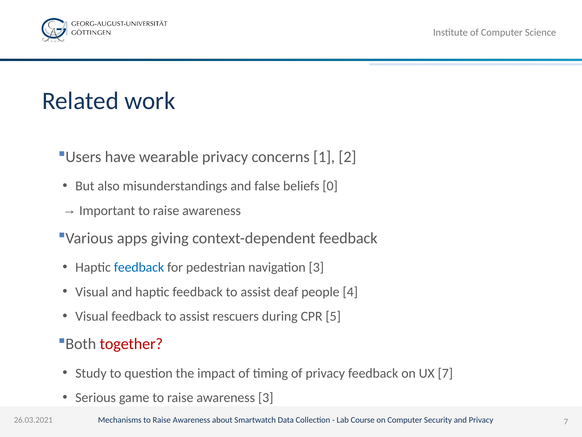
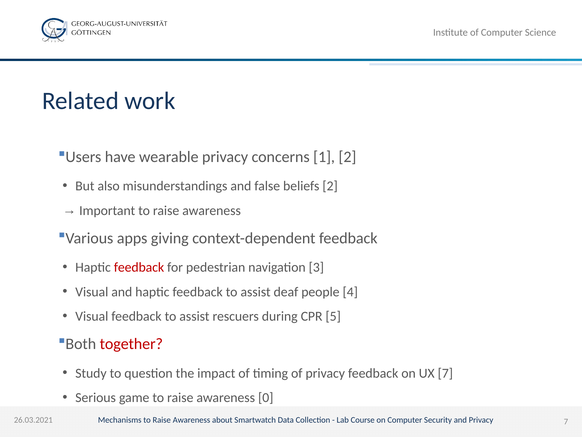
beliefs 0: 0 -> 2 (330, 186)
feedback colour: blue -> red (139, 267)
awareness 3: 3 -> 0 (266, 397)
